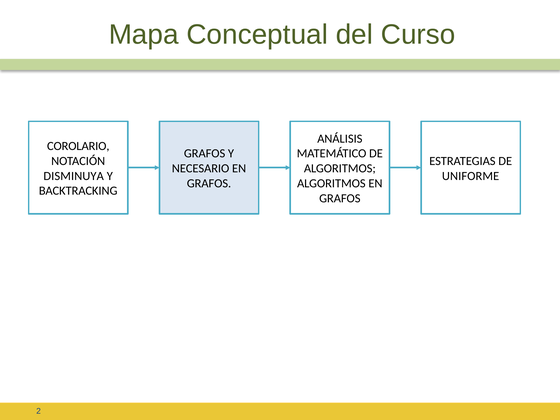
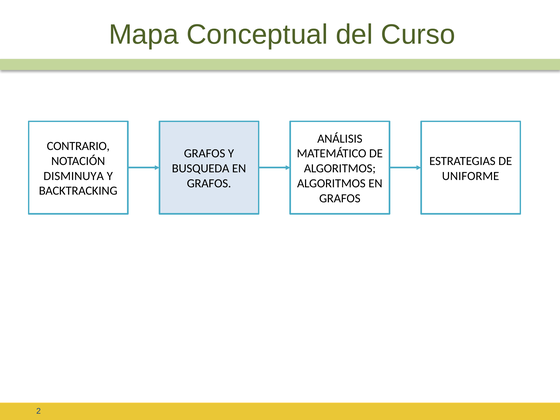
COROLARIO: COROLARIO -> CONTRARIO (78, 146)
NECESARIO: NECESARIO -> BUSQUEDA (201, 168)
